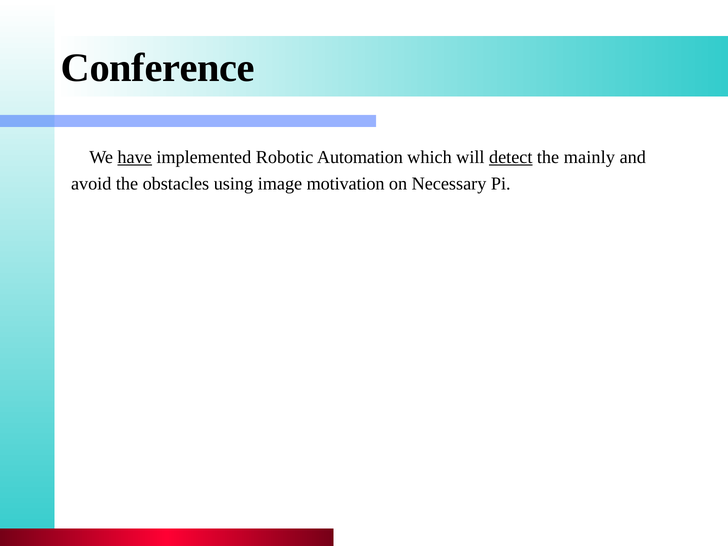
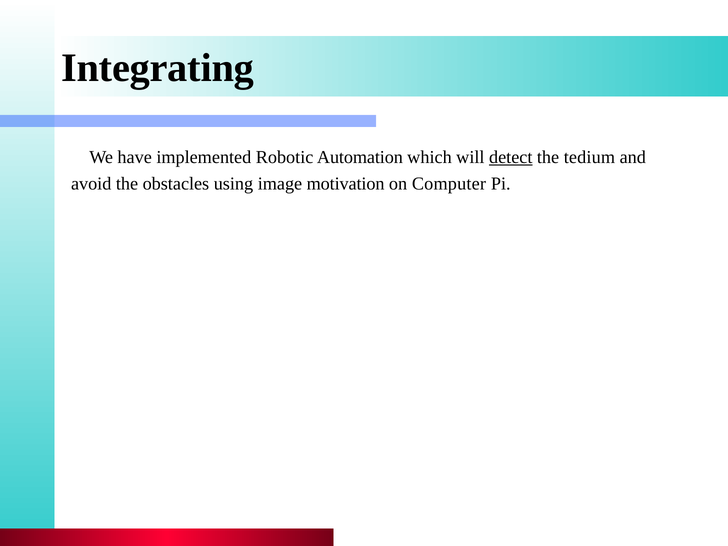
Conference: Conference -> Integrating (158, 68)
have underline: present -> none (135, 157)
mainly: mainly -> tedium (589, 157)
Necessary: Necessary -> Computer (449, 184)
